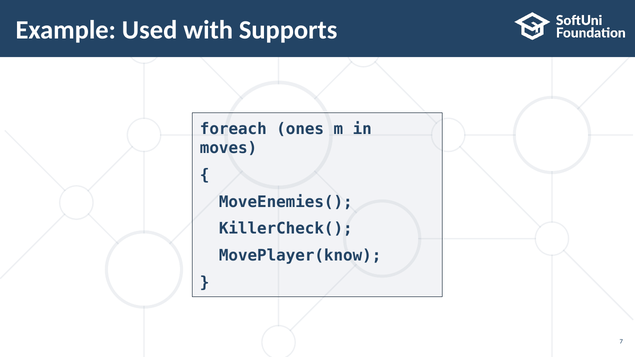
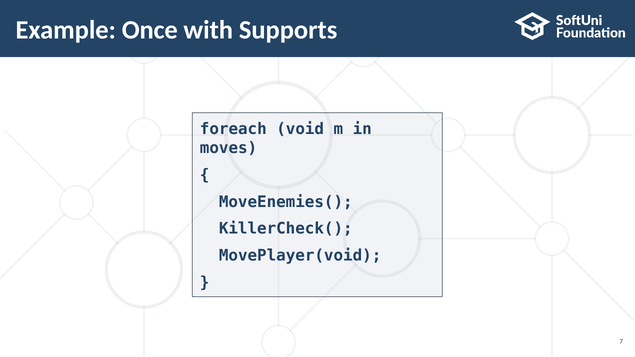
Used: Used -> Once (150, 30)
ones: ones -> void (300, 129)
MovePlayer(know: MovePlayer(know -> MovePlayer(void (300, 256)
